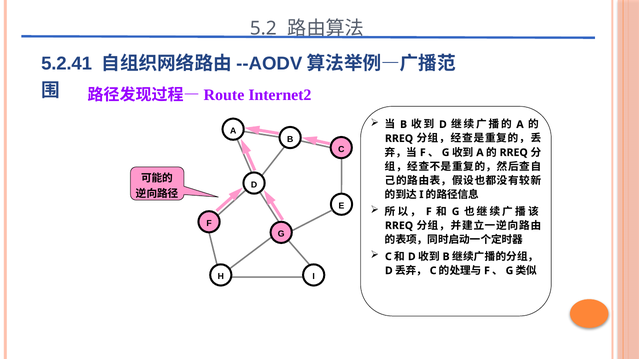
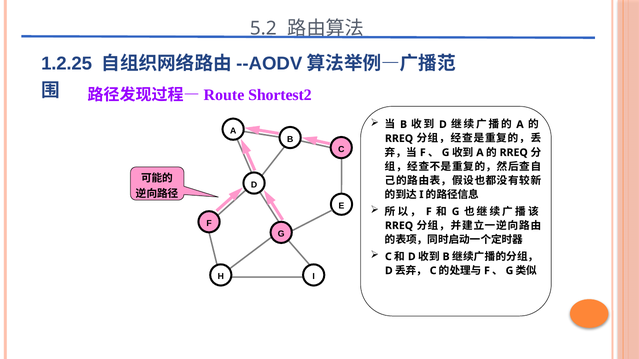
5.2.41: 5.2.41 -> 1.2.25 (67, 64)
Internet2: Internet2 -> Shortest2 (280, 95)
